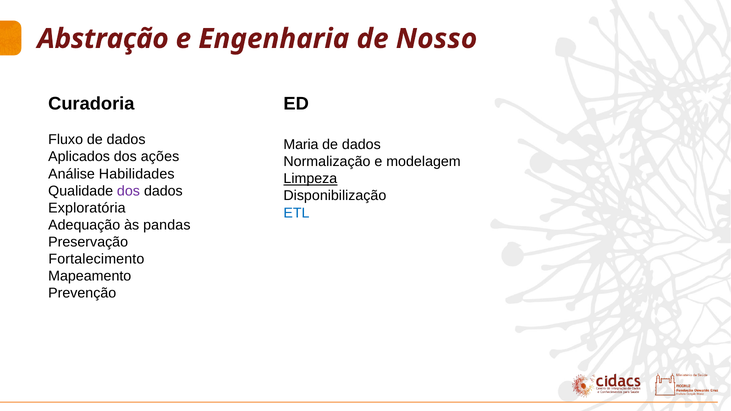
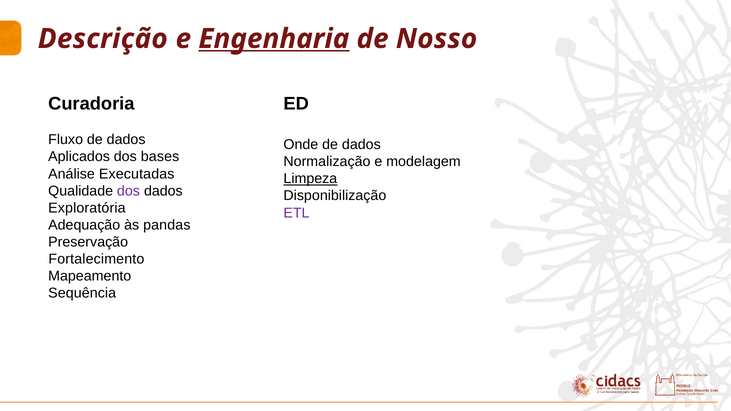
Abstração: Abstração -> Descrição (103, 39)
Engenharia underline: none -> present (274, 39)
Maria: Maria -> Onde (301, 145)
ações: ações -> bases (160, 157)
Habilidades: Habilidades -> Executadas (137, 174)
ETL colour: blue -> purple (297, 213)
Prevenção: Prevenção -> Sequência (82, 293)
